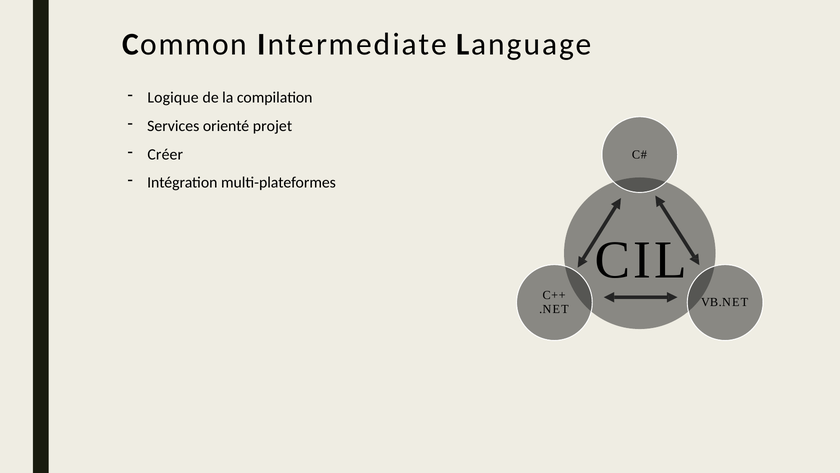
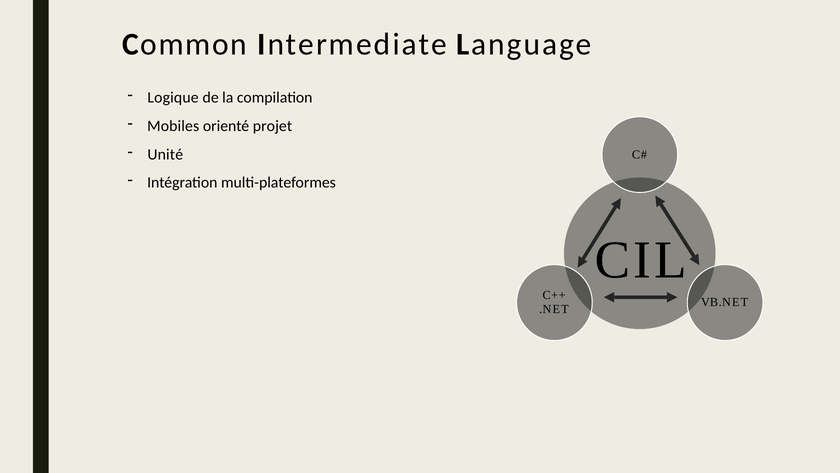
Services: Services -> Mobiles (173, 126)
Créer: Créer -> Unité (165, 154)
